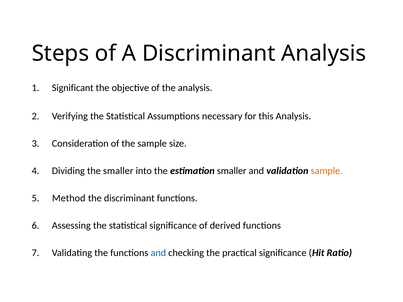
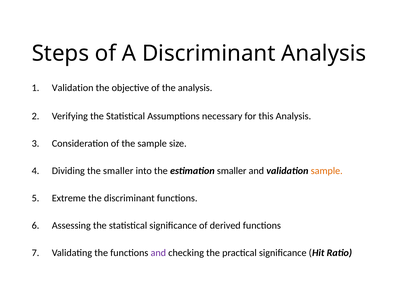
Significant: Significant -> Validation (73, 88)
Method: Method -> Extreme (69, 198)
and colour: blue -> purple (158, 253)
